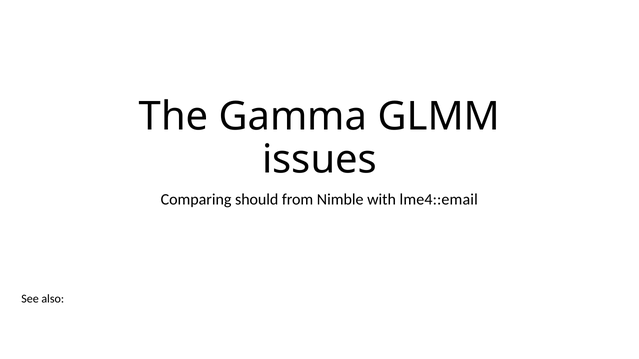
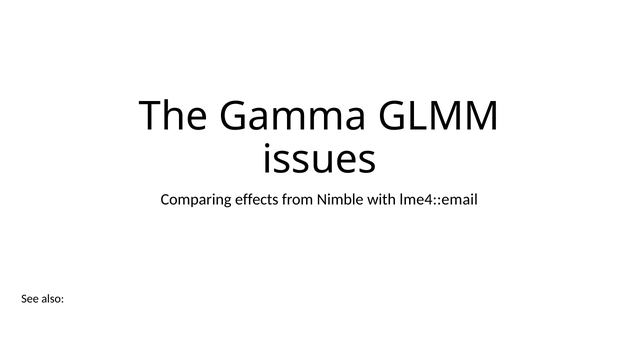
should: should -> effects (257, 200)
